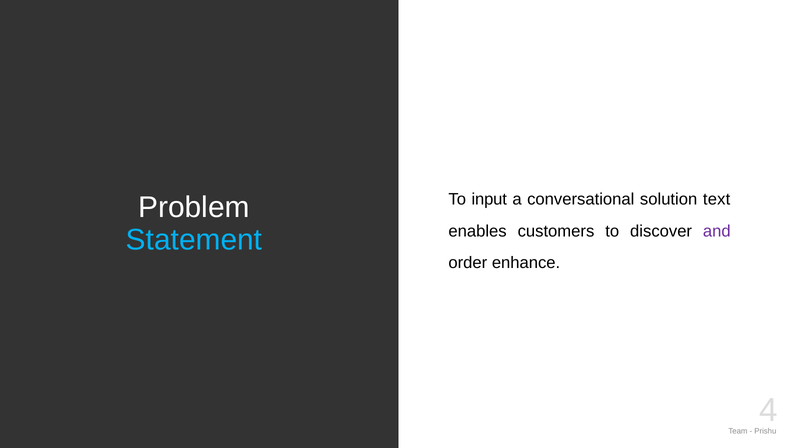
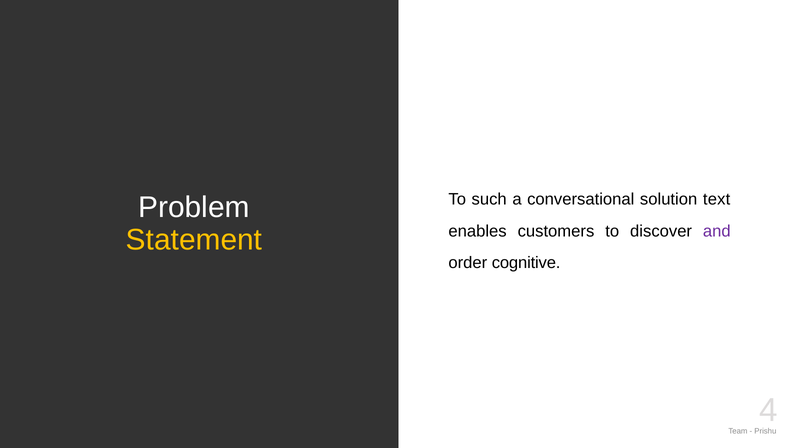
input: input -> such (489, 199)
Statement colour: light blue -> yellow (194, 240)
enhance: enhance -> cognitive (526, 263)
